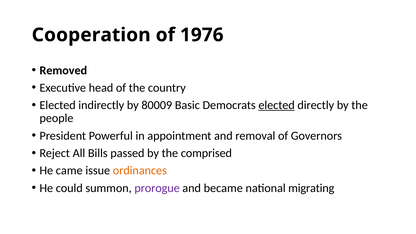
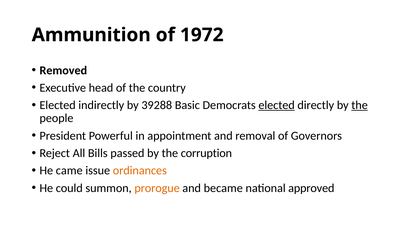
Cooperation: Cooperation -> Ammunition (91, 35)
1976: 1976 -> 1972 (202, 35)
80009: 80009 -> 39288 (157, 105)
the underline: none -> present (360, 105)
comprised: comprised -> corruption (206, 153)
prorogue colour: purple -> orange (157, 188)
migrating: migrating -> approved (311, 188)
